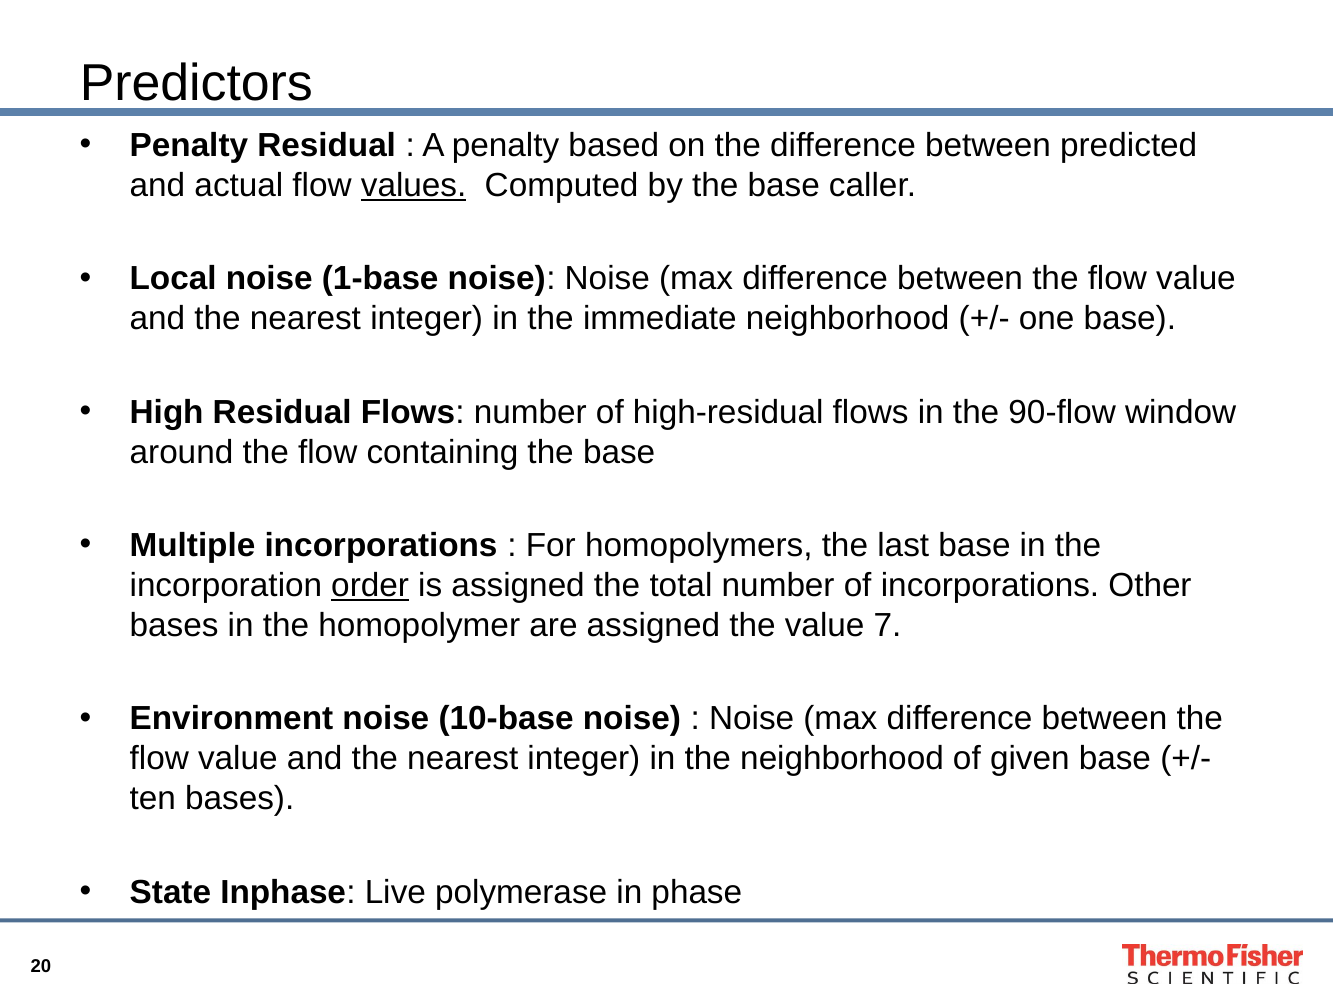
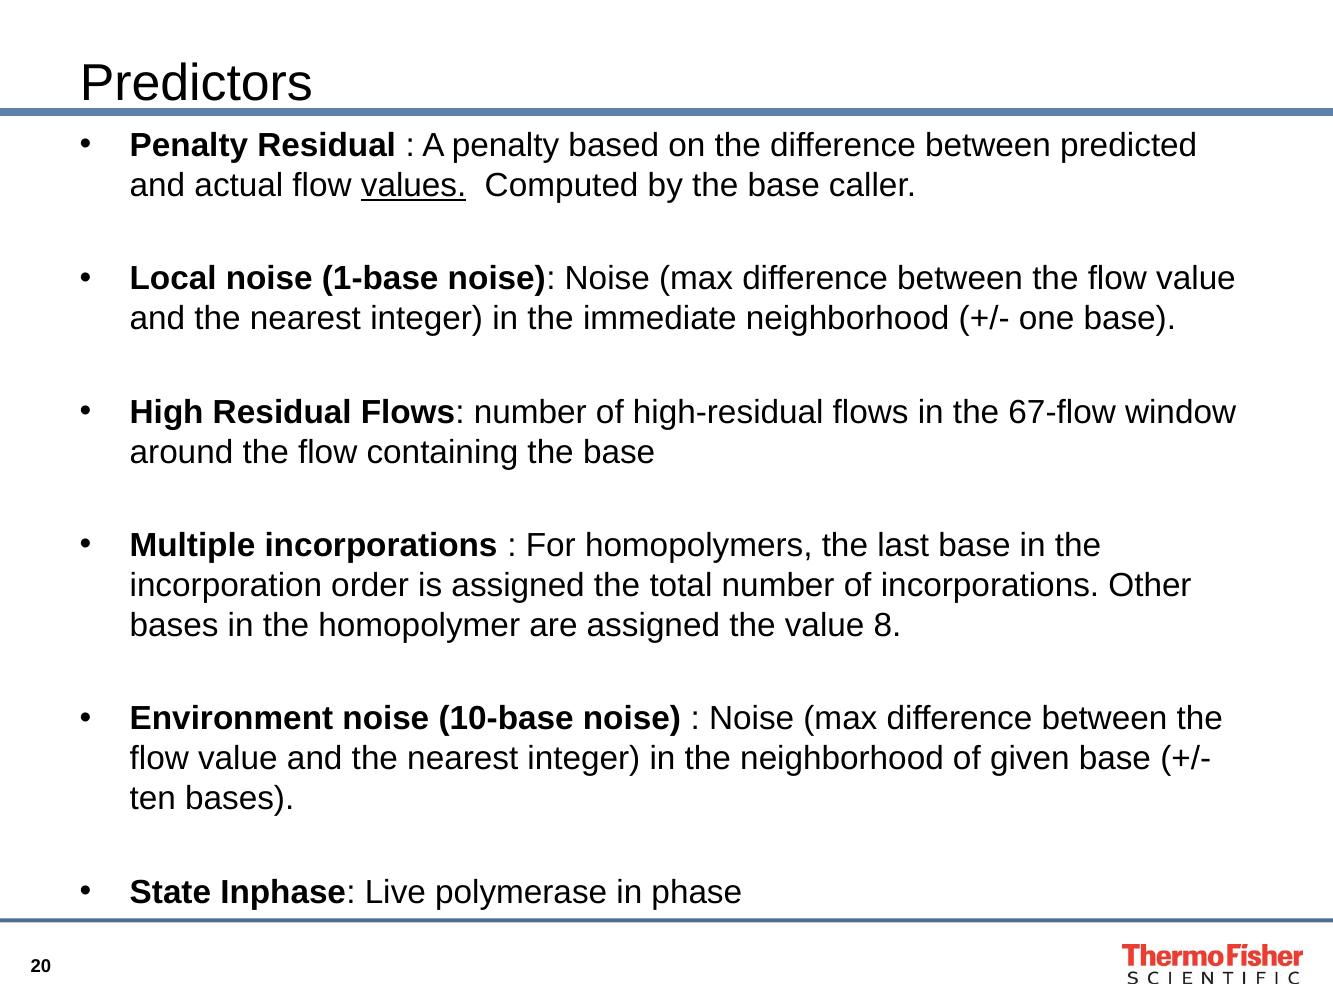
90-flow: 90-flow -> 67-flow (1062, 412)
order underline: present -> none (370, 585)
7: 7 -> 8 (888, 625)
